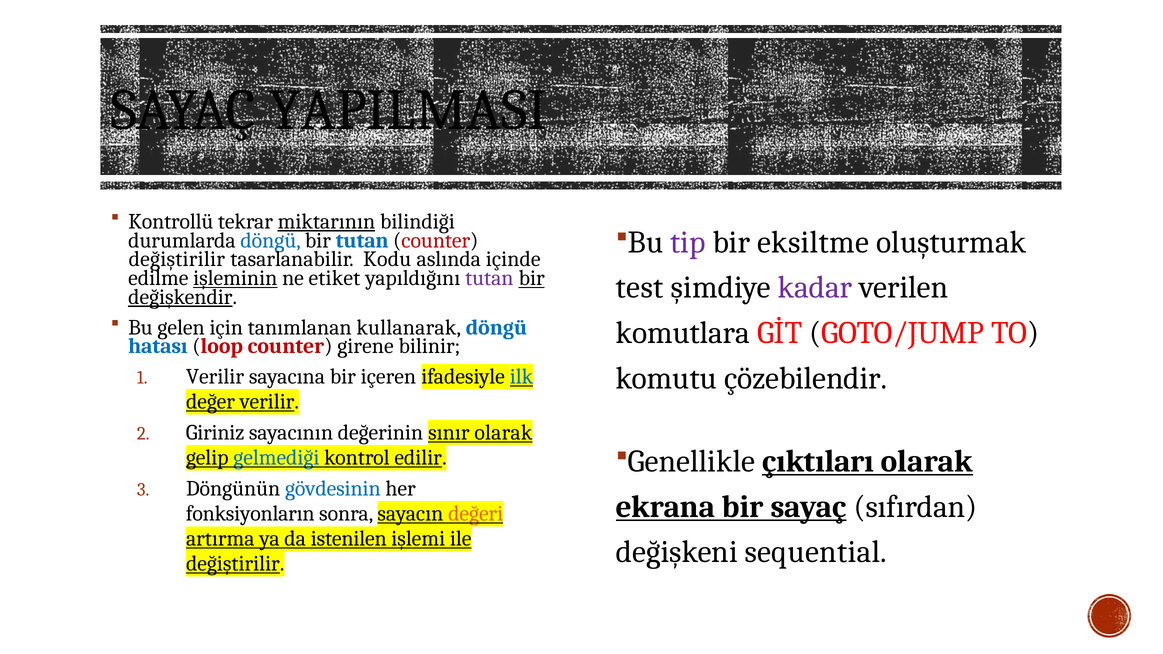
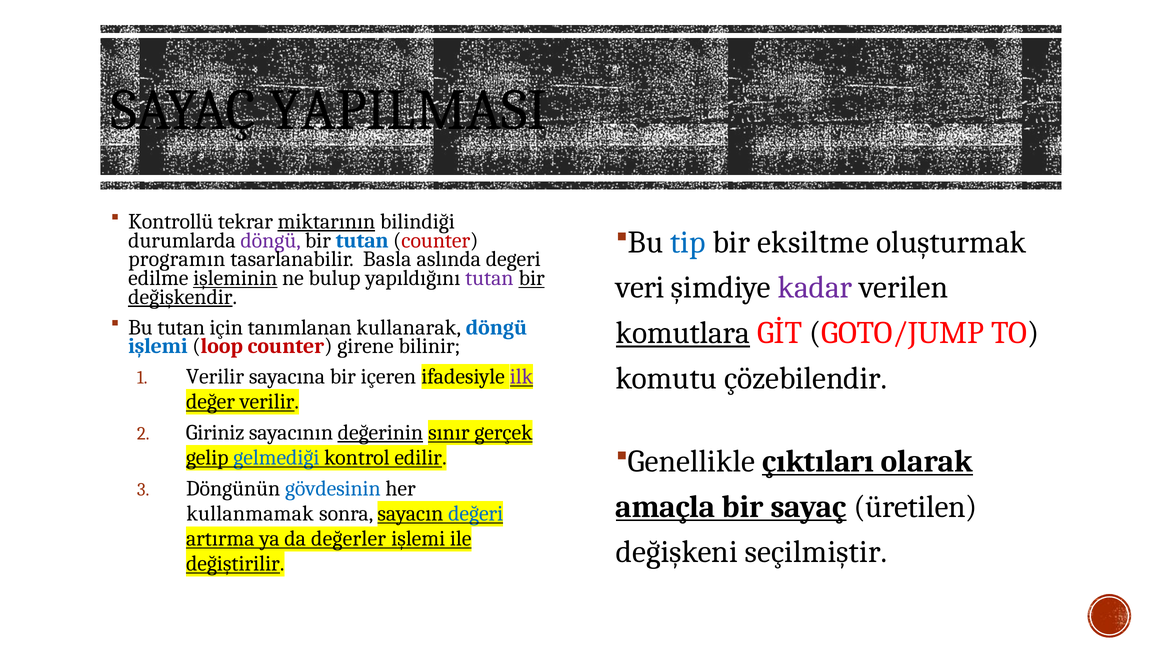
tip colour: purple -> blue (688, 242)
döngü colour: blue -> purple (271, 240)
değiştirilir: değiştirilir -> programın (177, 259)
Kodu: Kodu -> Basla (387, 259)
içinde: içinde -> degeri (513, 259)
etiket: etiket -> bulup (335, 278)
test: test -> veri (640, 288)
Bu gelen: gelen -> tutan (181, 327)
komutlara underline: none -> present (683, 333)
hatası: hatası -> işlemi (158, 346)
ilk colour: blue -> purple (521, 377)
değerinin underline: none -> present (380, 433)
sınır olarak: olarak -> gerçek (504, 433)
ekrana: ekrana -> amaçla (665, 507)
sıfırdan: sıfırdan -> üretilen (916, 507)
fonksiyonların: fonksiyonların -> kullanmamak (250, 514)
değeri colour: orange -> blue (476, 514)
istenilen: istenilen -> değerler (349, 539)
sequential: sequential -> seçilmiştir (816, 552)
